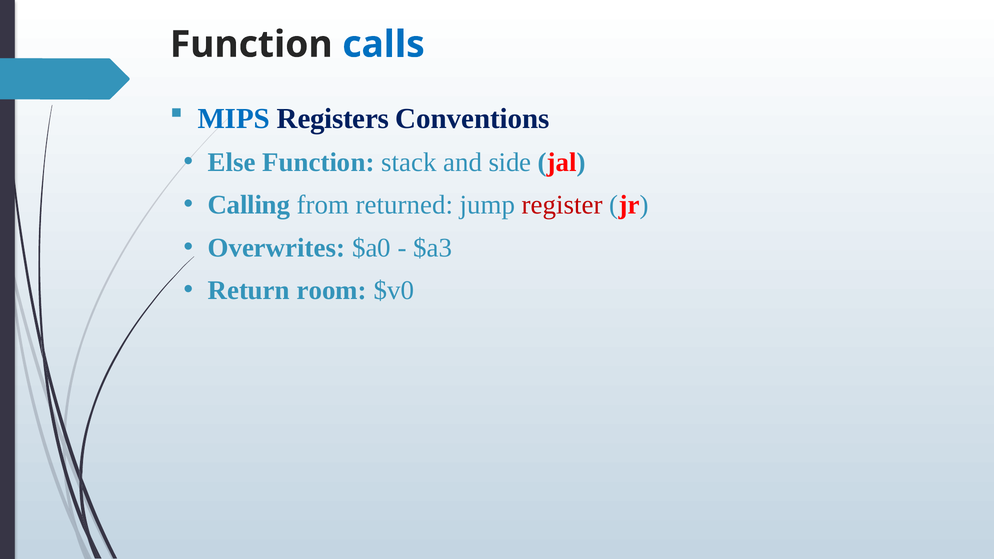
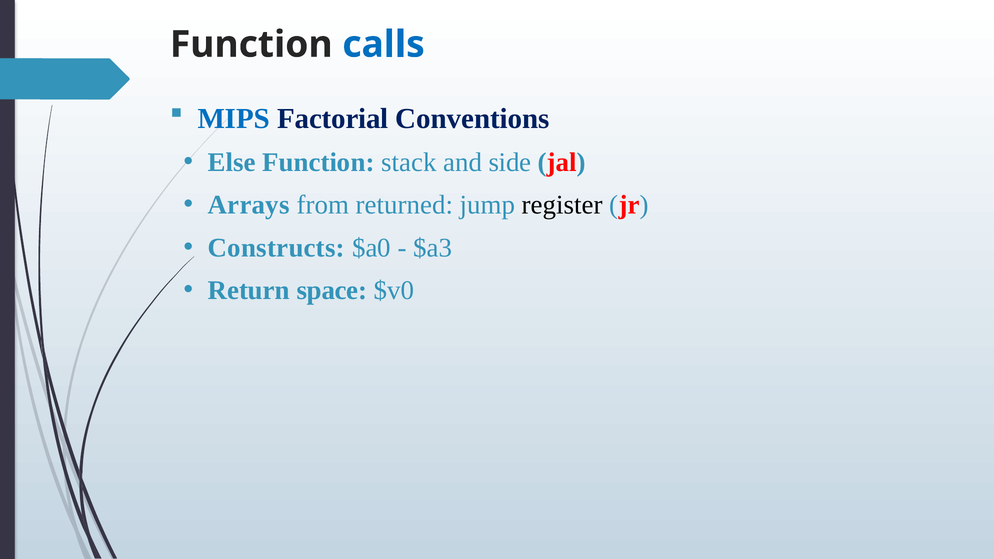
Registers: Registers -> Factorial (333, 119)
Calling: Calling -> Arrays (249, 205)
register colour: red -> black (562, 205)
Overwrites: Overwrites -> Constructs (276, 248)
room: room -> space (332, 291)
